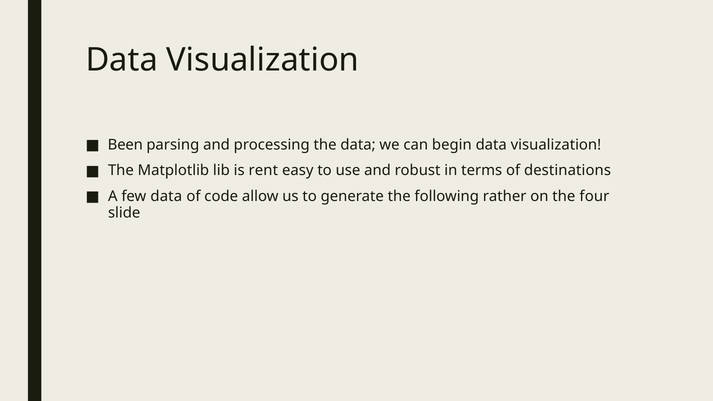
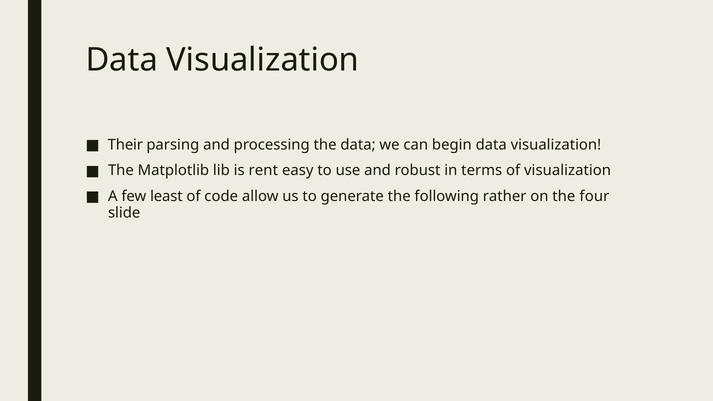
Been: Been -> Their (125, 145)
of destinations: destinations -> visualization (568, 171)
few data: data -> least (166, 196)
